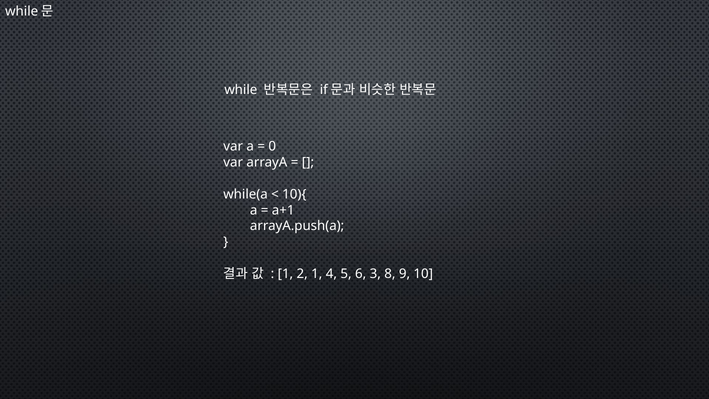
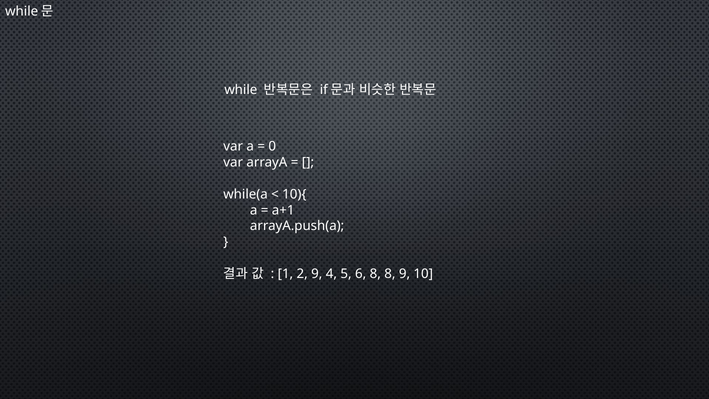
2 1: 1 -> 9 (317, 274)
6 3: 3 -> 8 (375, 274)
